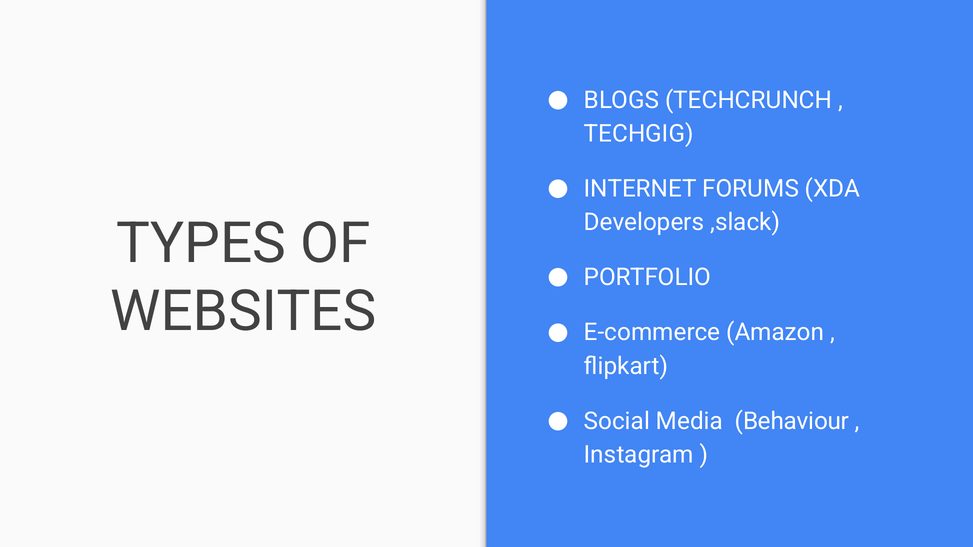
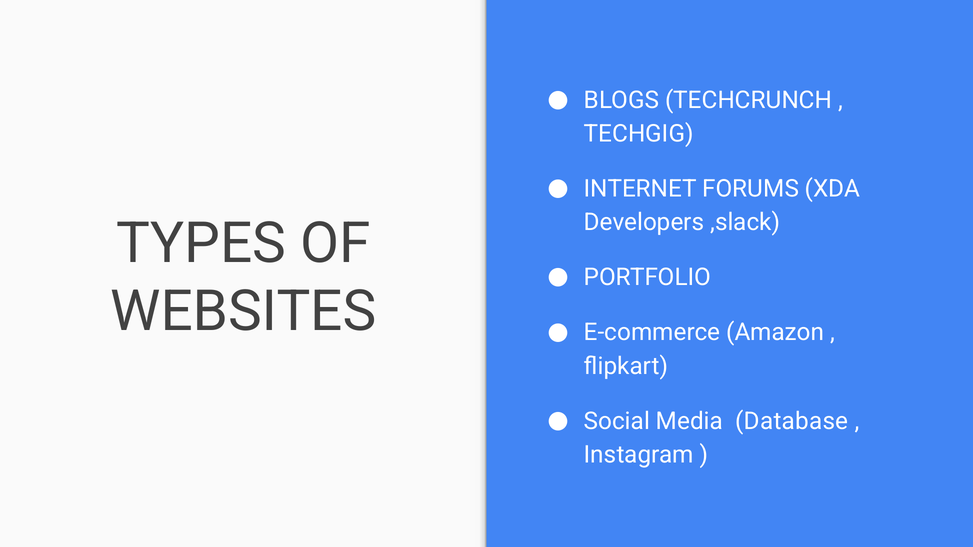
Behaviour: Behaviour -> Database (792, 421)
